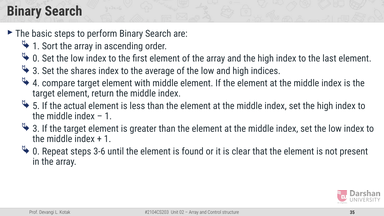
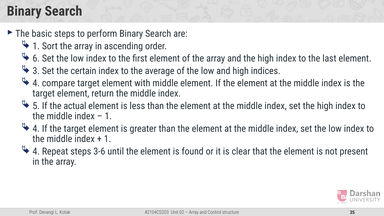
0: 0 -> 6 (36, 58)
shares: shares -> certain (83, 71)
3: 3 -> 4 (36, 129)
0: 0 -> 4 (36, 151)
